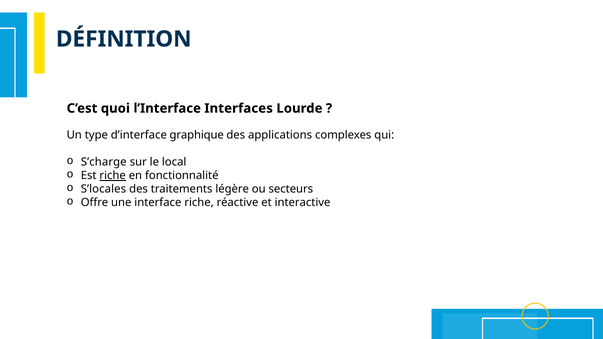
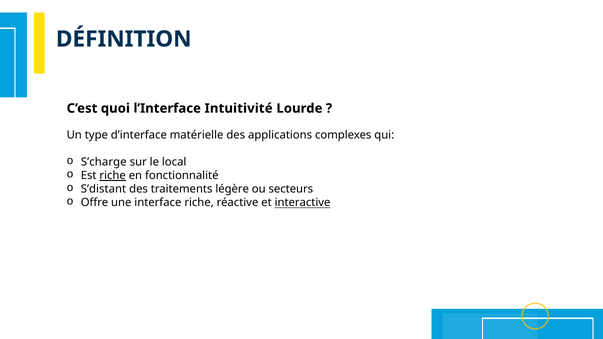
Interfaces: Interfaces -> Intuitivité (239, 108)
graphique: graphique -> matérielle (197, 135)
S’locales: S’locales -> S’distant (103, 189)
interactive underline: none -> present (303, 203)
